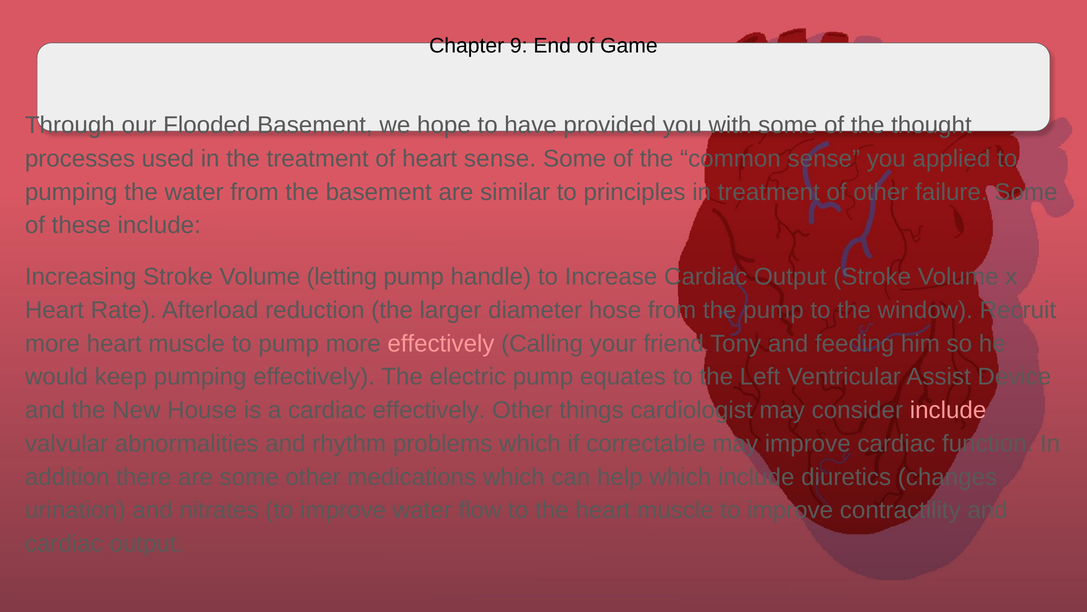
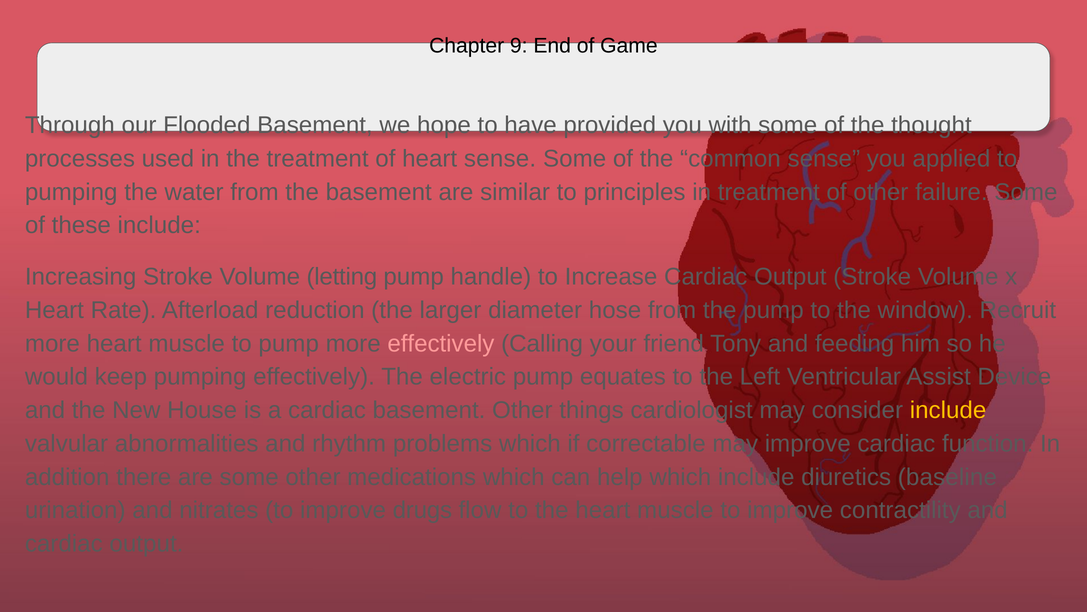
cardiac effectively: effectively -> basement (429, 410)
include colour: pink -> yellow (948, 410)
changes: changes -> baseline (947, 477)
improve water: water -> drugs (422, 510)
